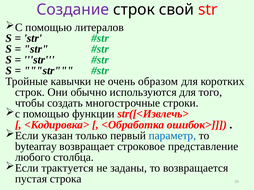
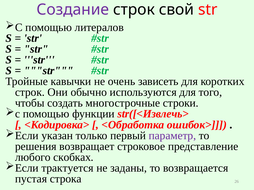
образом: образом -> зависеть (158, 82)
параметр colour: blue -> purple (172, 136)
bytearray: bytearray -> решения (36, 147)
столбца: столбца -> скобках (73, 158)
